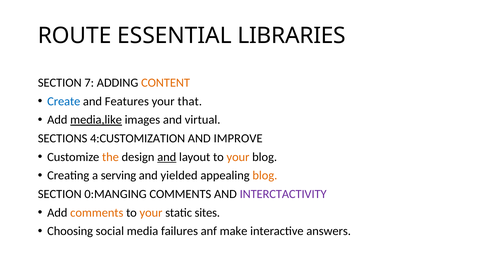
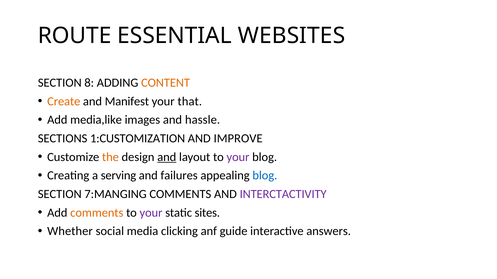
LIBRARIES: LIBRARIES -> WEBSITES (291, 36)
7: 7 -> 8 (89, 83)
Create colour: blue -> orange (64, 102)
Features: Features -> Manifest (127, 102)
media,like underline: present -> none (96, 120)
virtual: virtual -> hassle (203, 120)
4:CUSTOMIZATION: 4:CUSTOMIZATION -> 1:CUSTOMIZATION (138, 139)
your colour: orange -> purple (238, 157)
yielded: yielded -> failures (179, 176)
blog colour: orange -> blue (265, 176)
0:MANGING: 0:MANGING -> 7:MANGING (116, 194)
your colour: orange -> purple (151, 213)
Choosing: Choosing -> Whether (70, 232)
failures: failures -> clicking (179, 232)
make: make -> guide (234, 232)
